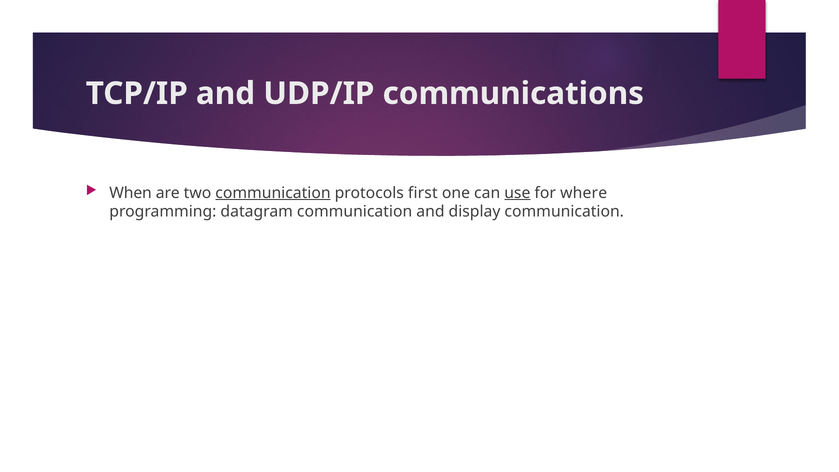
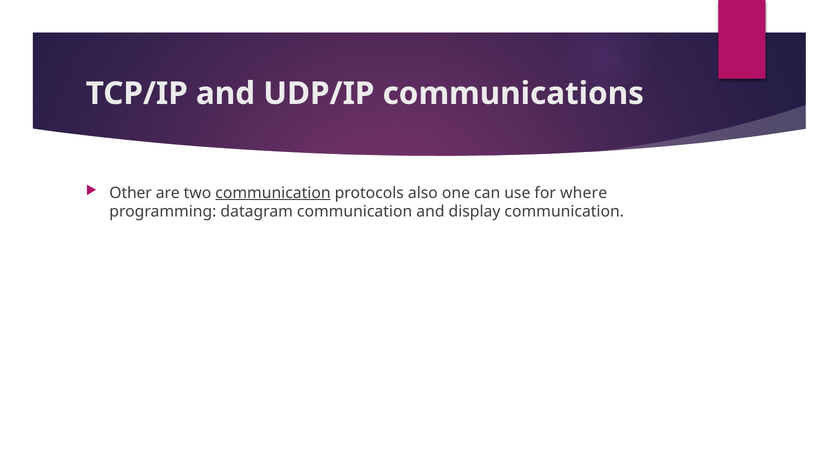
When: When -> Other (131, 193)
first: first -> also (423, 193)
use underline: present -> none (517, 193)
